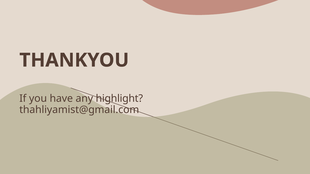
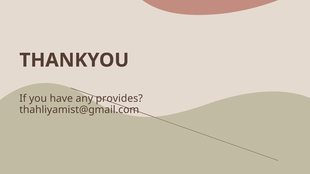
highlight: highlight -> provides (119, 99)
